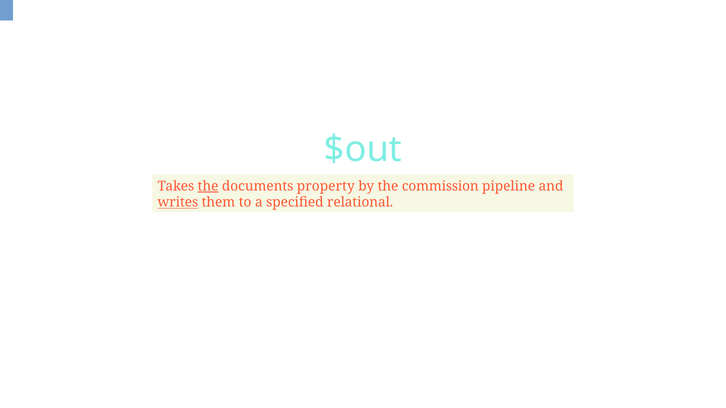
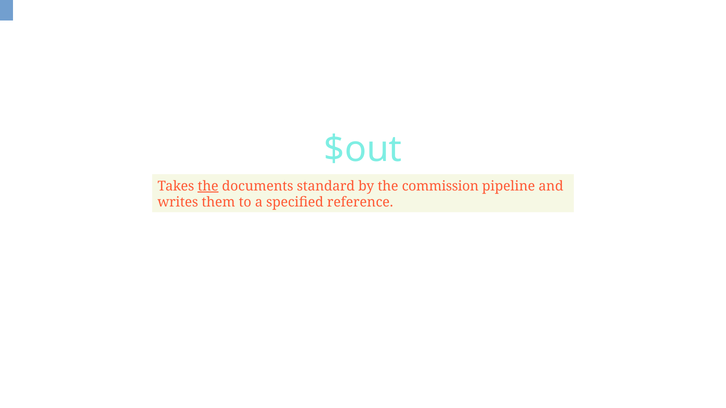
property: property -> standard (326, 186)
writes underline: present -> none (178, 203)
relational: relational -> reference (360, 203)
